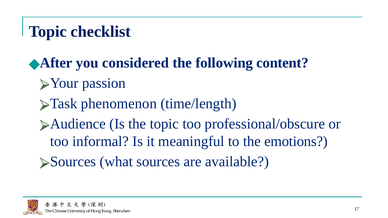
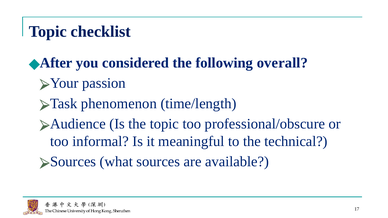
content: content -> overall (282, 63)
emotions: emotions -> technical (296, 141)
